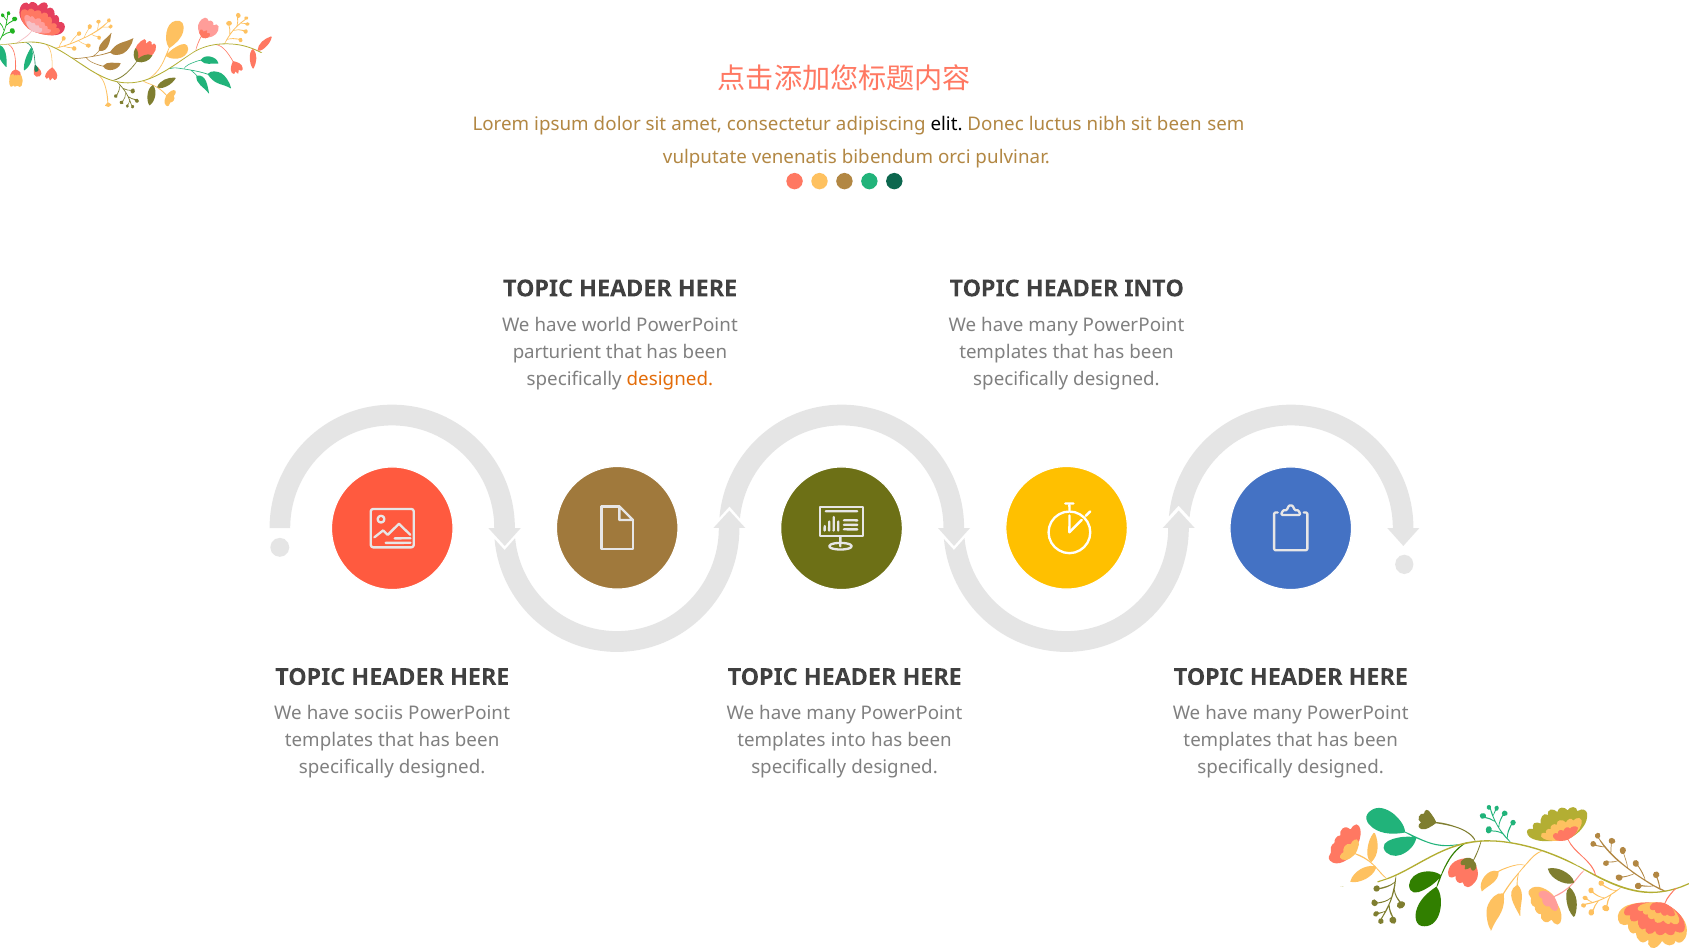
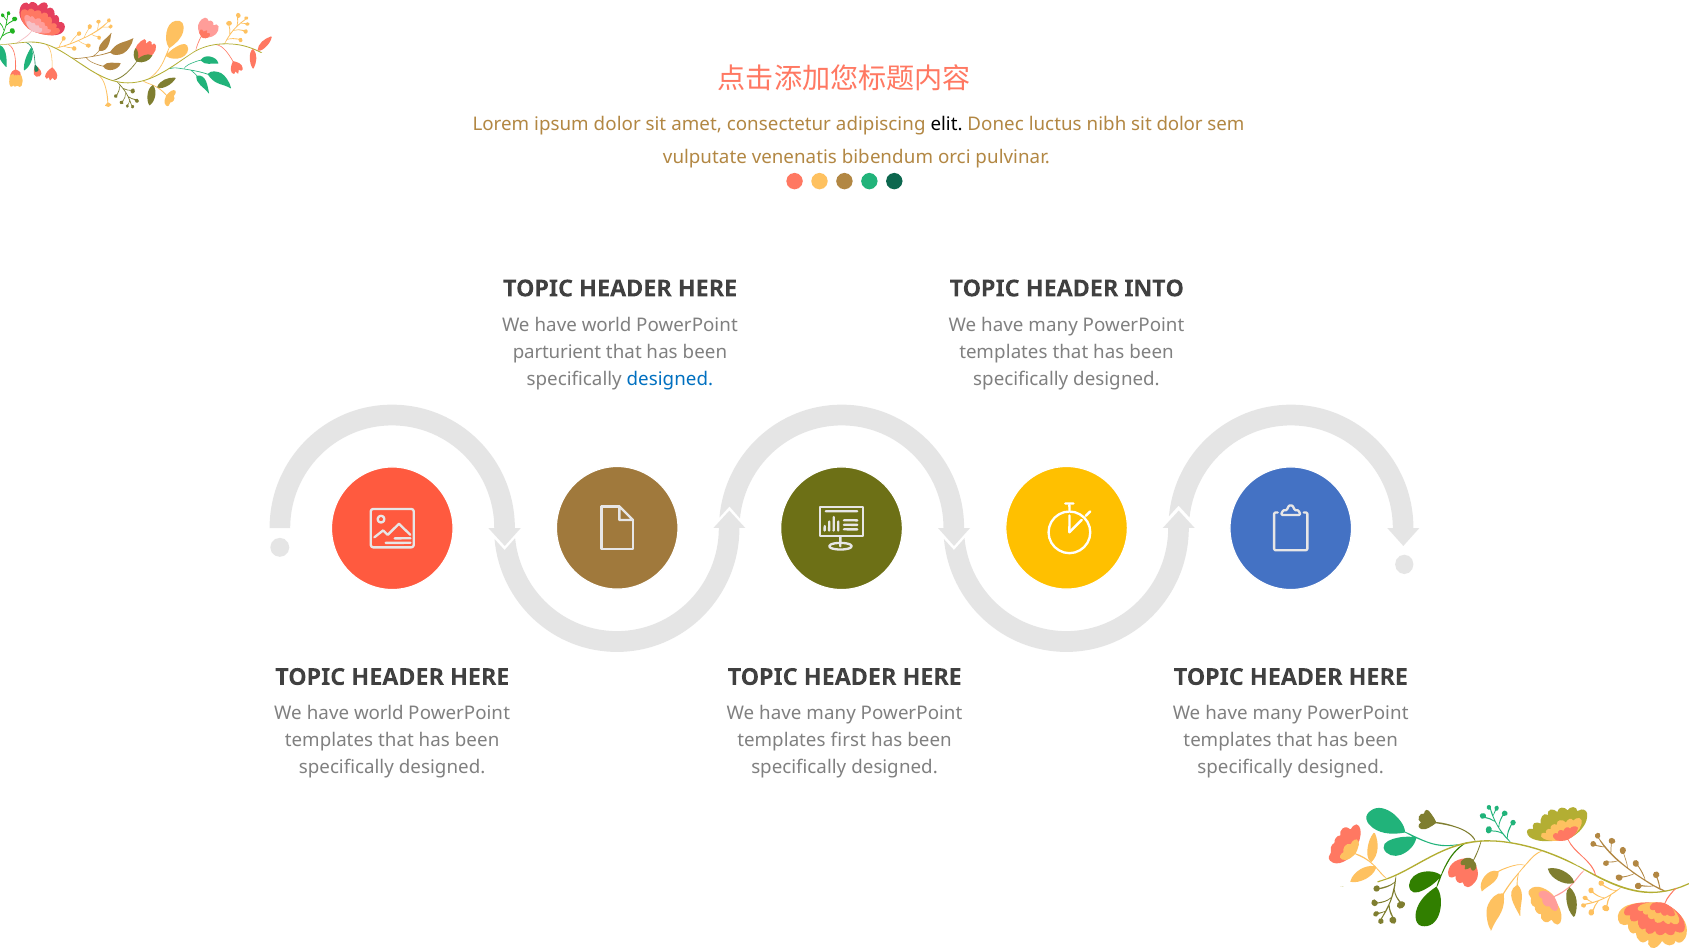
sit been: been -> dolor (1180, 124)
designed colour: orange -> blue (670, 379)
sociis: sociis -> world (379, 714)
templates into: into -> first (848, 741)
